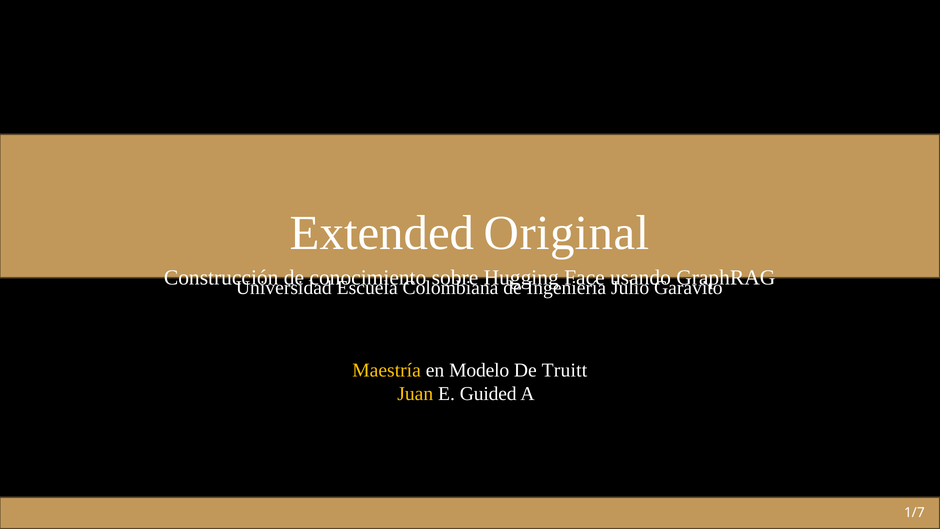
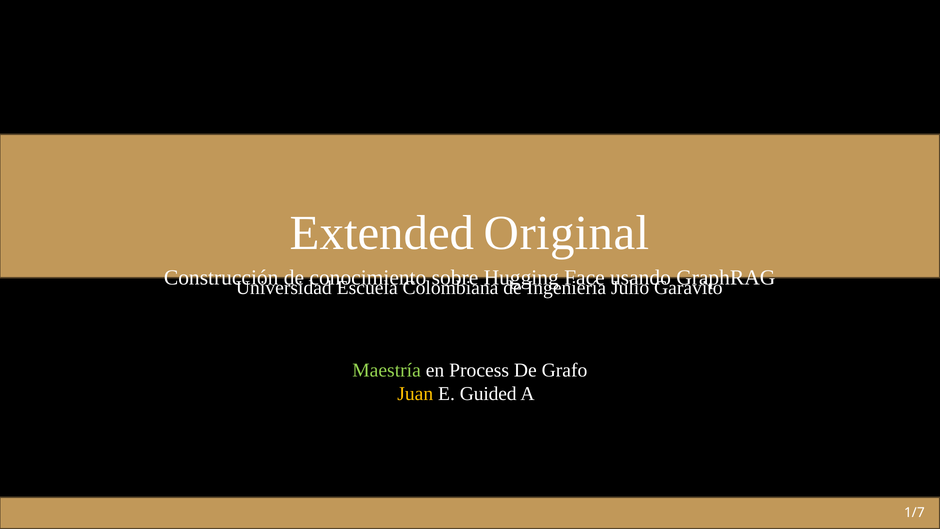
Maestría colour: yellow -> light green (387, 370)
Modelo: Modelo -> Process (479, 370)
Truitt: Truitt -> Grafo (565, 370)
